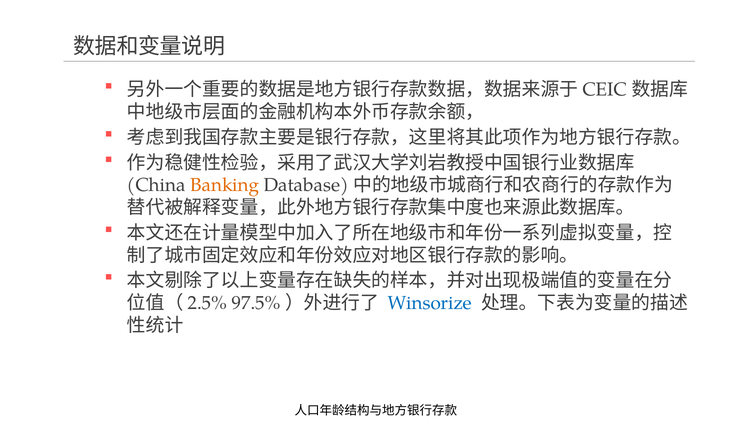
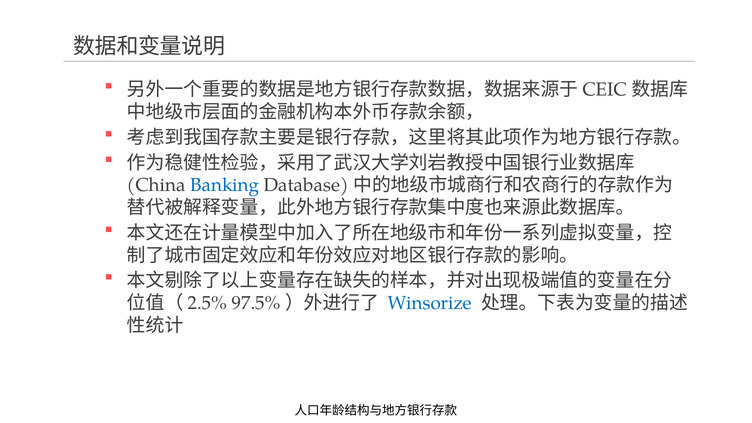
Banking colour: orange -> blue (225, 185)
